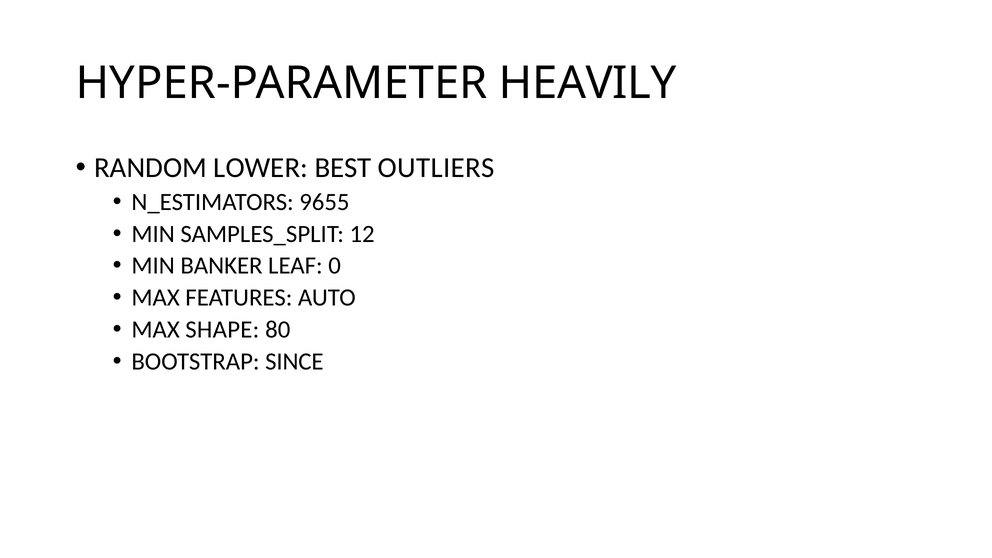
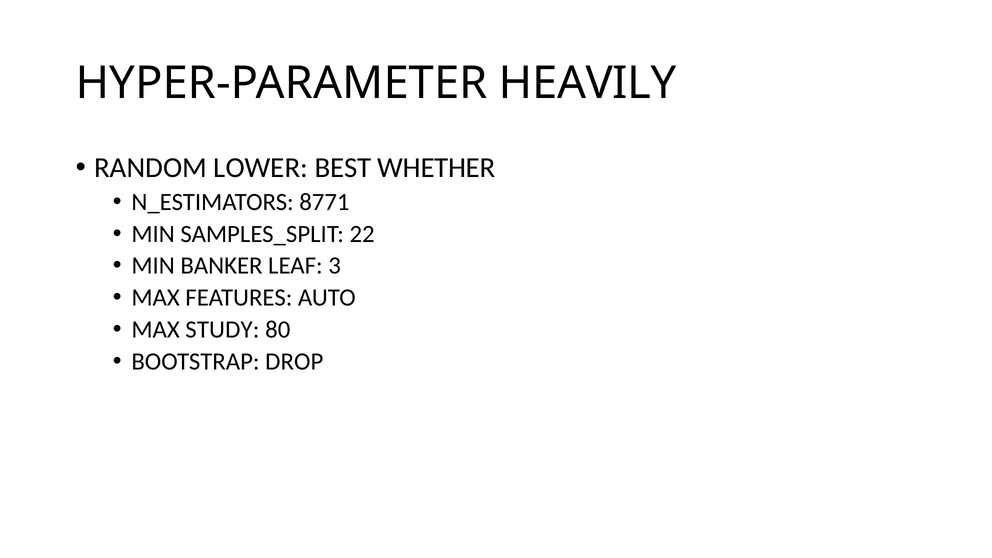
OUTLIERS: OUTLIERS -> WHETHER (436, 168)
9655: 9655 -> 8771 (324, 202)
12: 12 -> 22 (362, 234)
0: 0 -> 3 (335, 266)
SHAPE: SHAPE -> STUDY (222, 330)
SINCE: SINCE -> DROP (294, 362)
